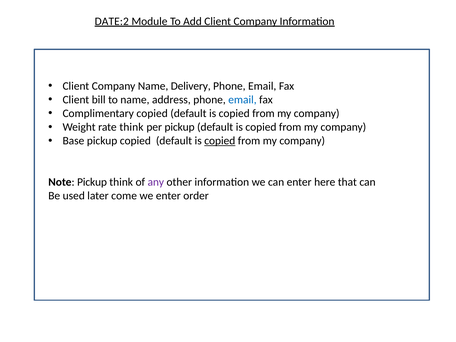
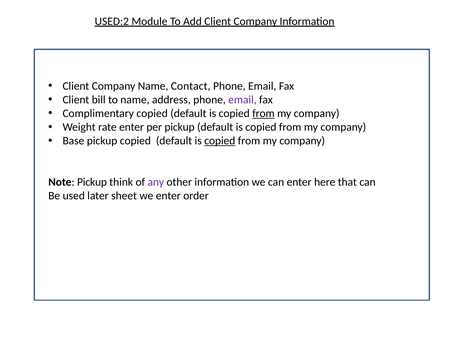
DATE:2: DATE:2 -> USED:2 (112, 21)
Delivery: Delivery -> Contact (191, 86)
email colour: blue -> purple (242, 100)
from underline: none -> present (263, 114)
rate think: think -> enter (132, 127)
come: come -> sheet (124, 196)
